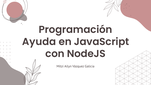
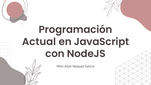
Ayuda: Ayuda -> Actual (39, 42)
